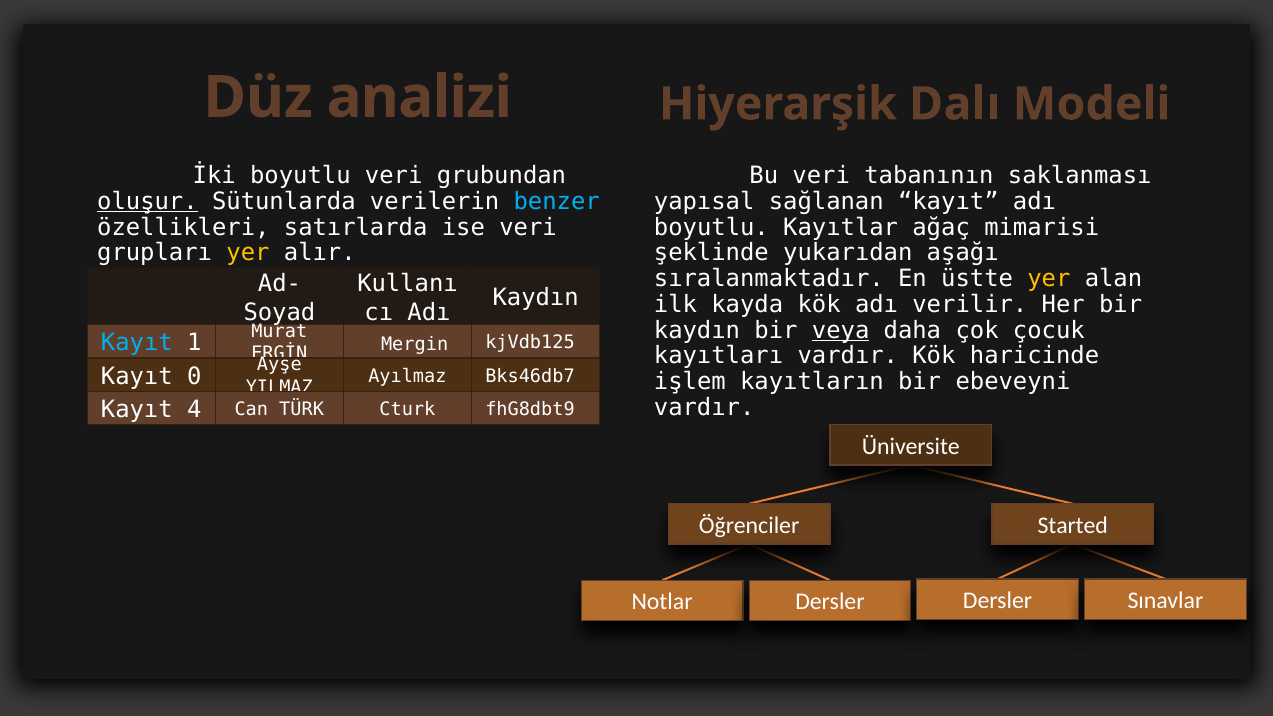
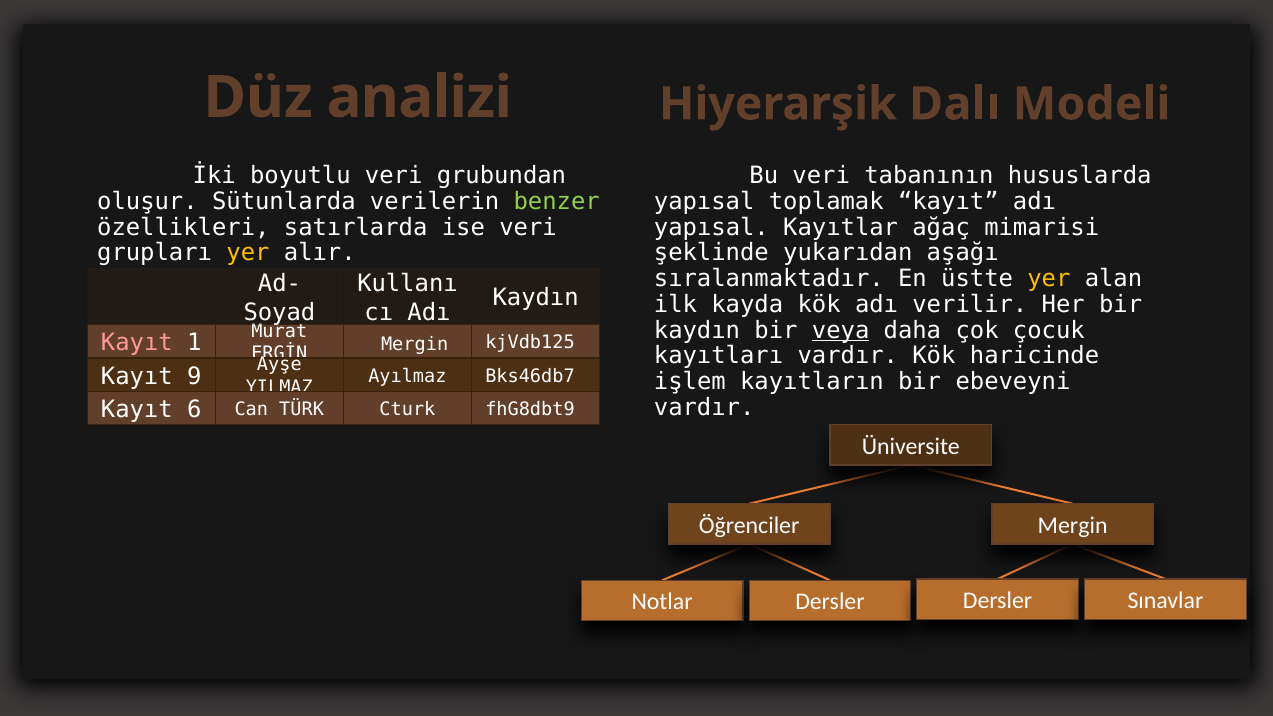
saklanması: saklanması -> hususlarda (1080, 176)
oluşur underline: present -> none (147, 201)
benzer colour: light blue -> light green (557, 201)
sağlanan: sağlanan -> toplamak (826, 201)
boyutlu: boyutlu -> yapısal (711, 227)
Kayıt colour: light blue -> pink (137, 343)
0: 0 -> 9 (194, 376)
4: 4 -> 6 (194, 410)
Started: Started -> Mergin (1073, 526)
